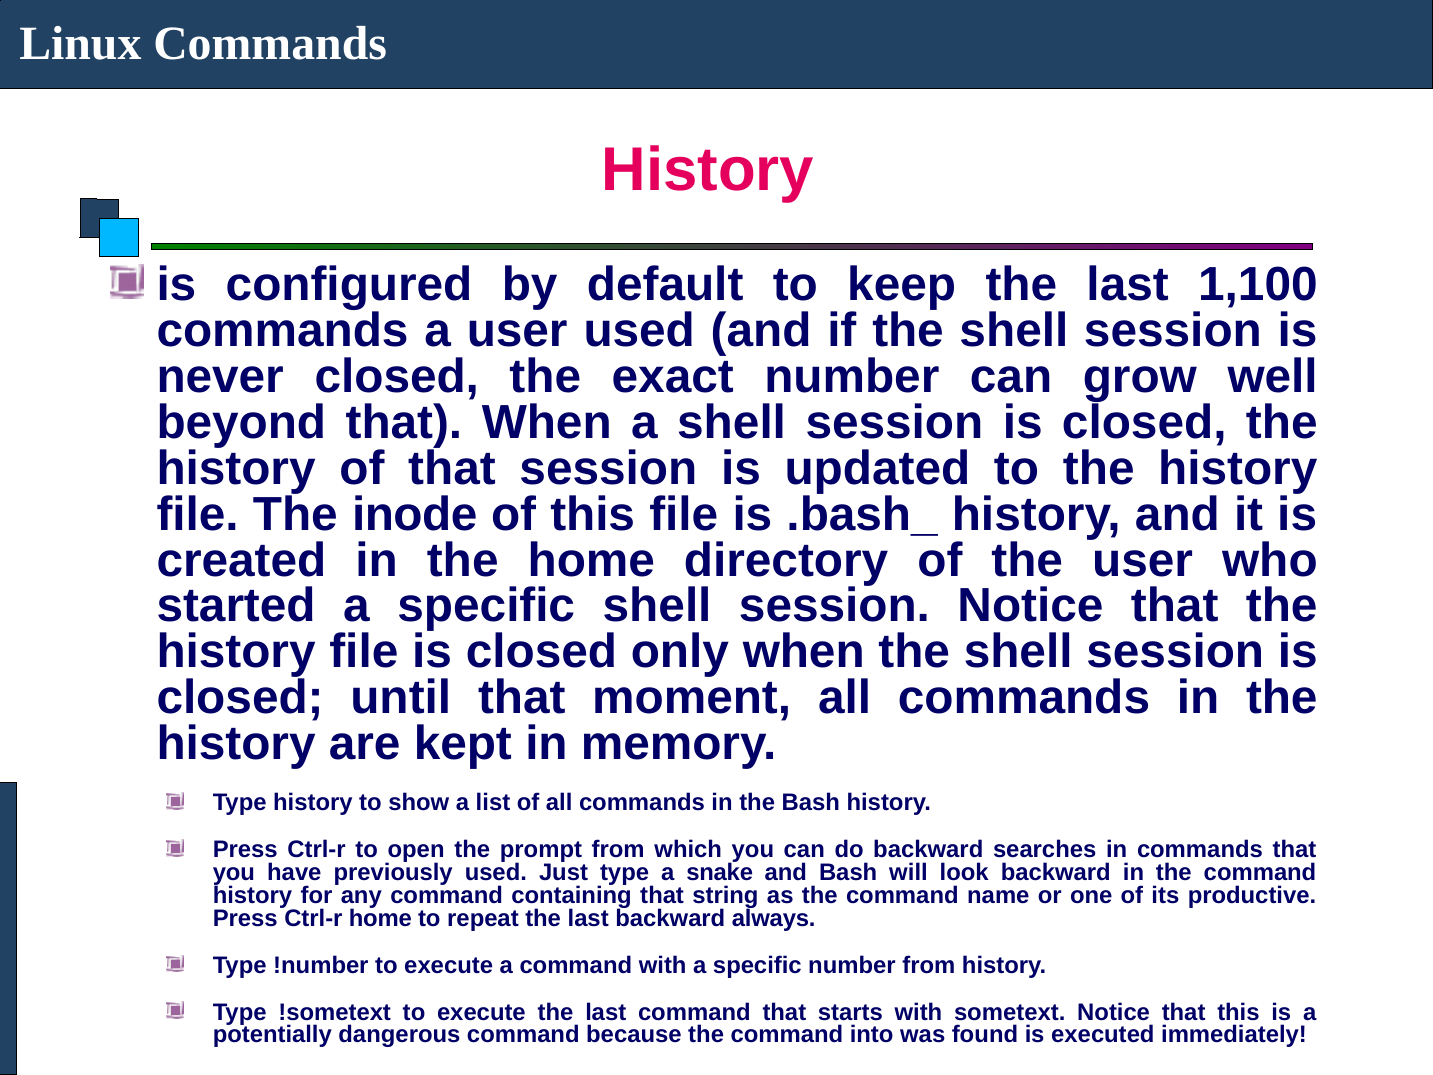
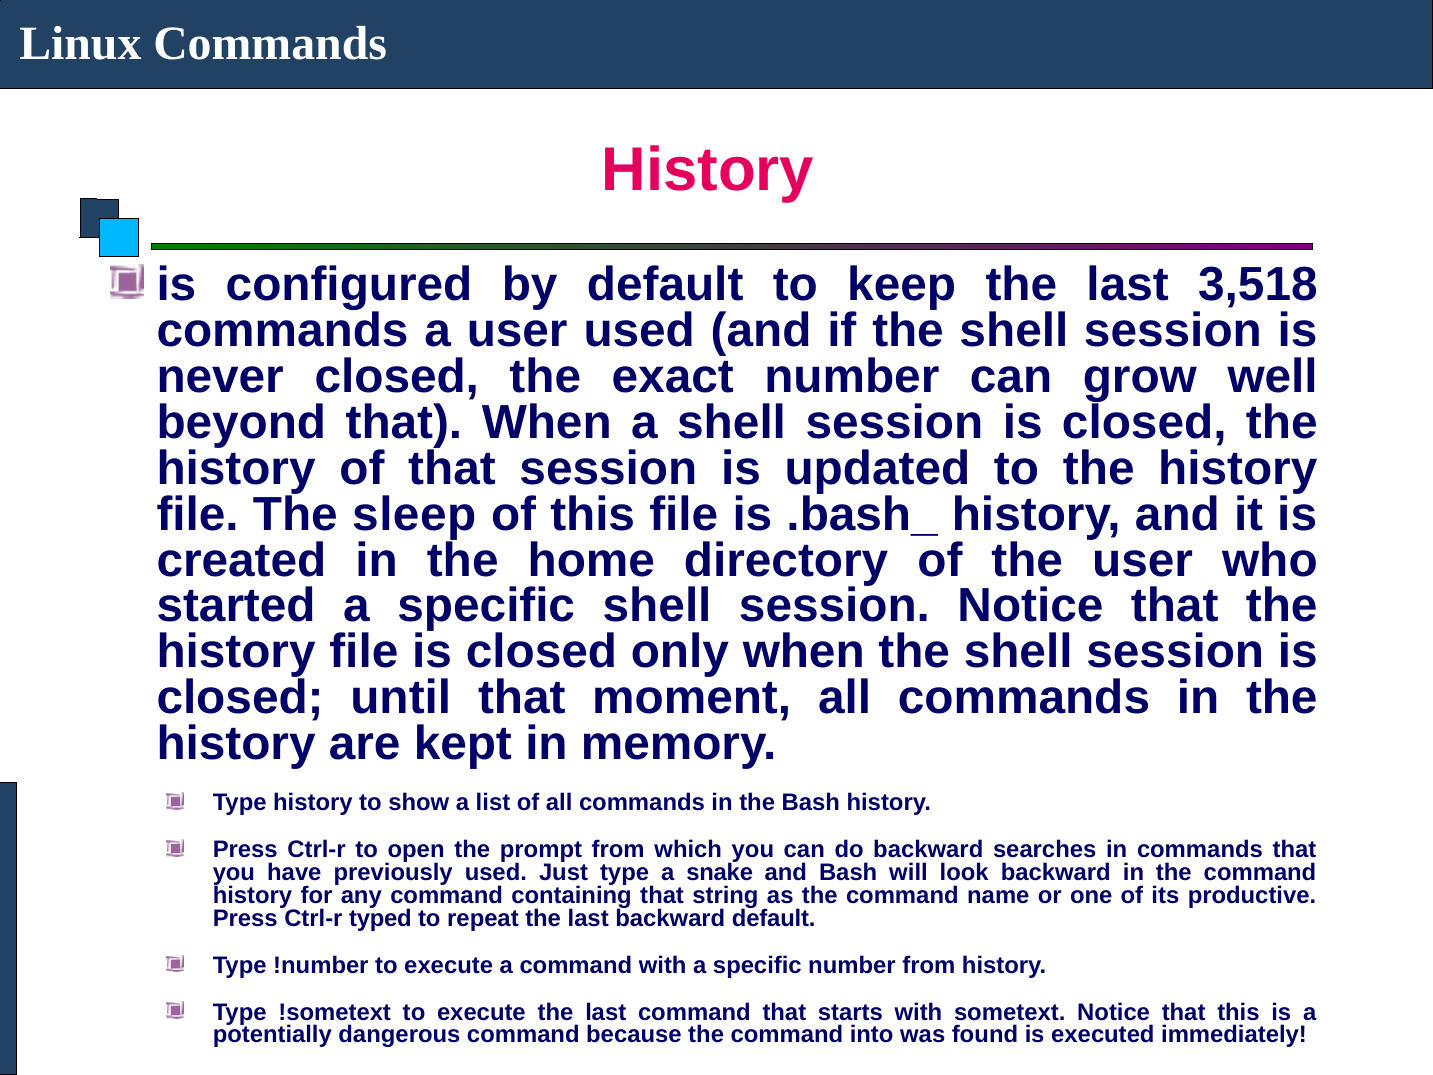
1,100: 1,100 -> 3,518 (1258, 285)
inode: inode -> sleep (414, 514)
Ctrl-r home: home -> typed (380, 918)
backward always: always -> default (774, 918)
